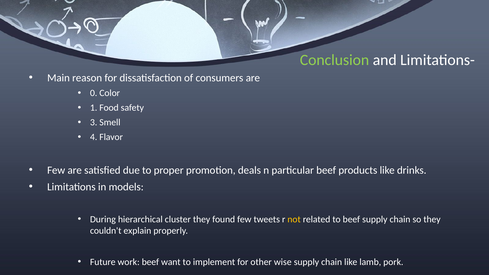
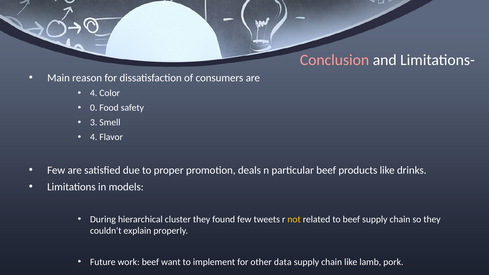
Conclusion colour: light green -> pink (335, 60)
0: 0 -> 4 (94, 93)
1: 1 -> 0 (94, 108)
wise: wise -> data (283, 262)
